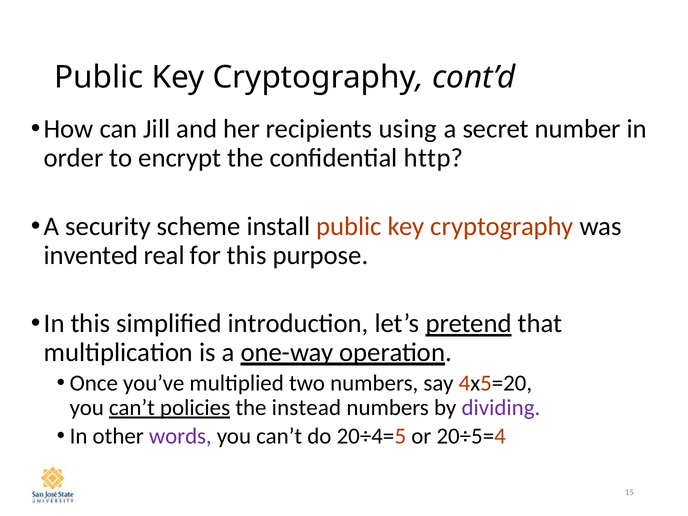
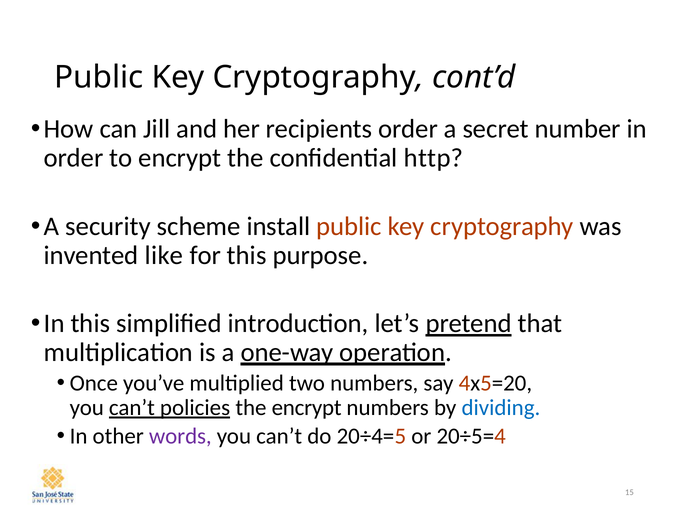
recipients using: using -> order (408, 129)
real: real -> like (164, 255)
the instead: instead -> encrypt (307, 408)
dividing colour: purple -> blue (501, 408)
